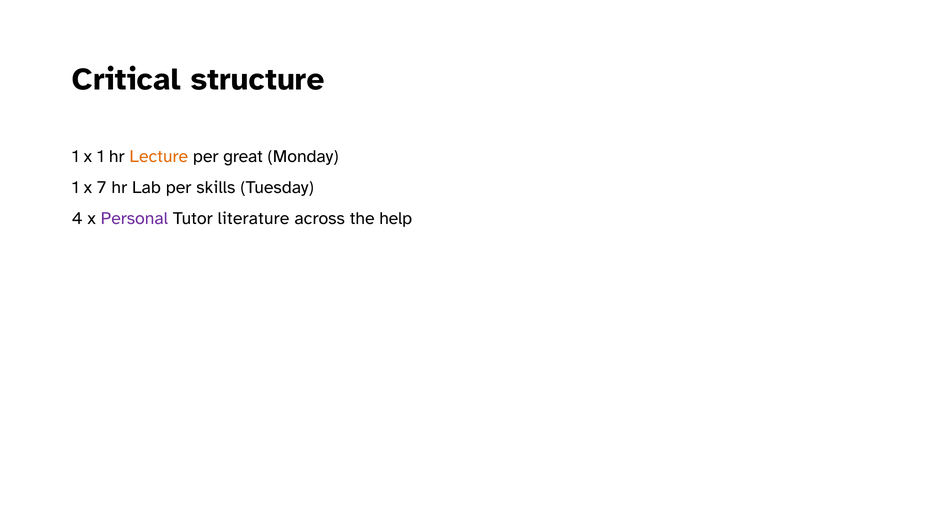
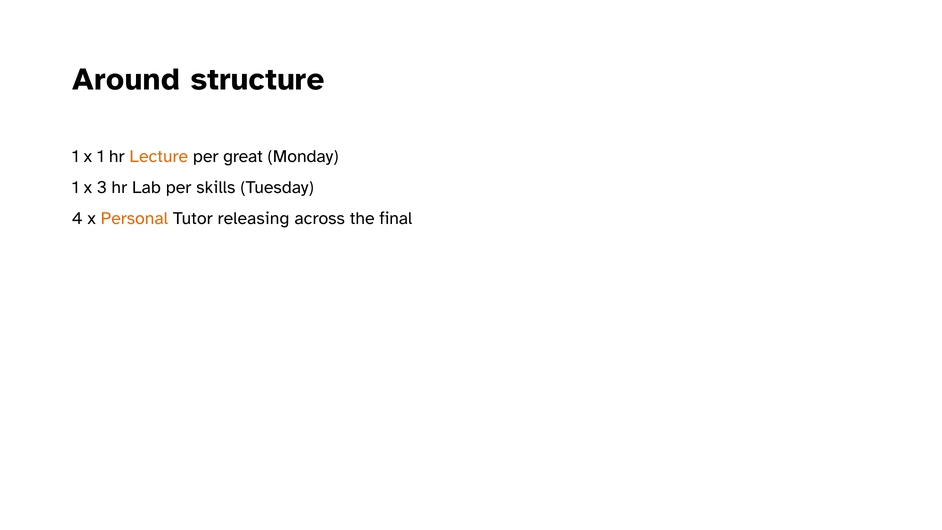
Critical: Critical -> Around (126, 79)
7: 7 -> 3 (102, 187)
Personal colour: purple -> orange (134, 218)
literature: literature -> releasing (253, 218)
help: help -> final (396, 218)
